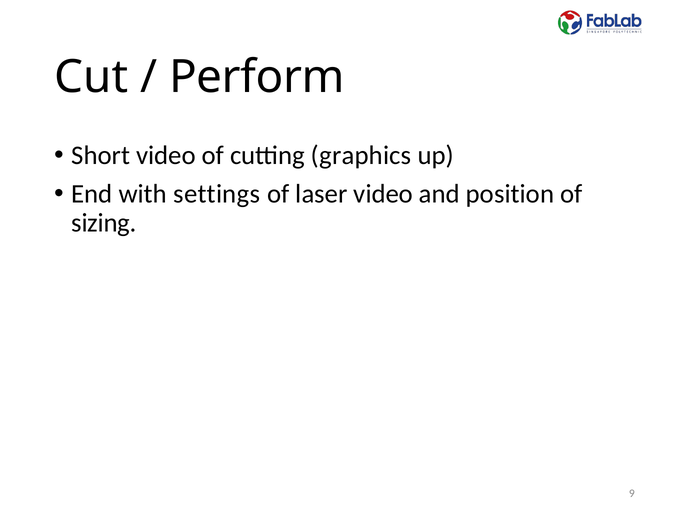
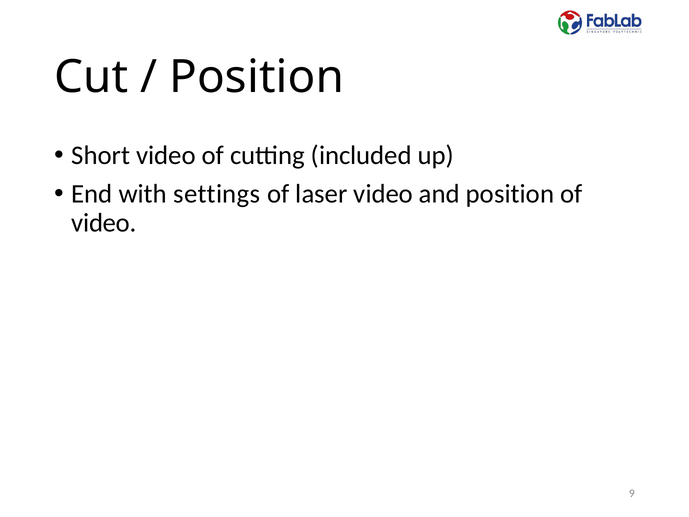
Perform: Perform -> Position (257, 77)
graphics: graphics -> included (361, 155)
sizing: sizing -> video (104, 223)
